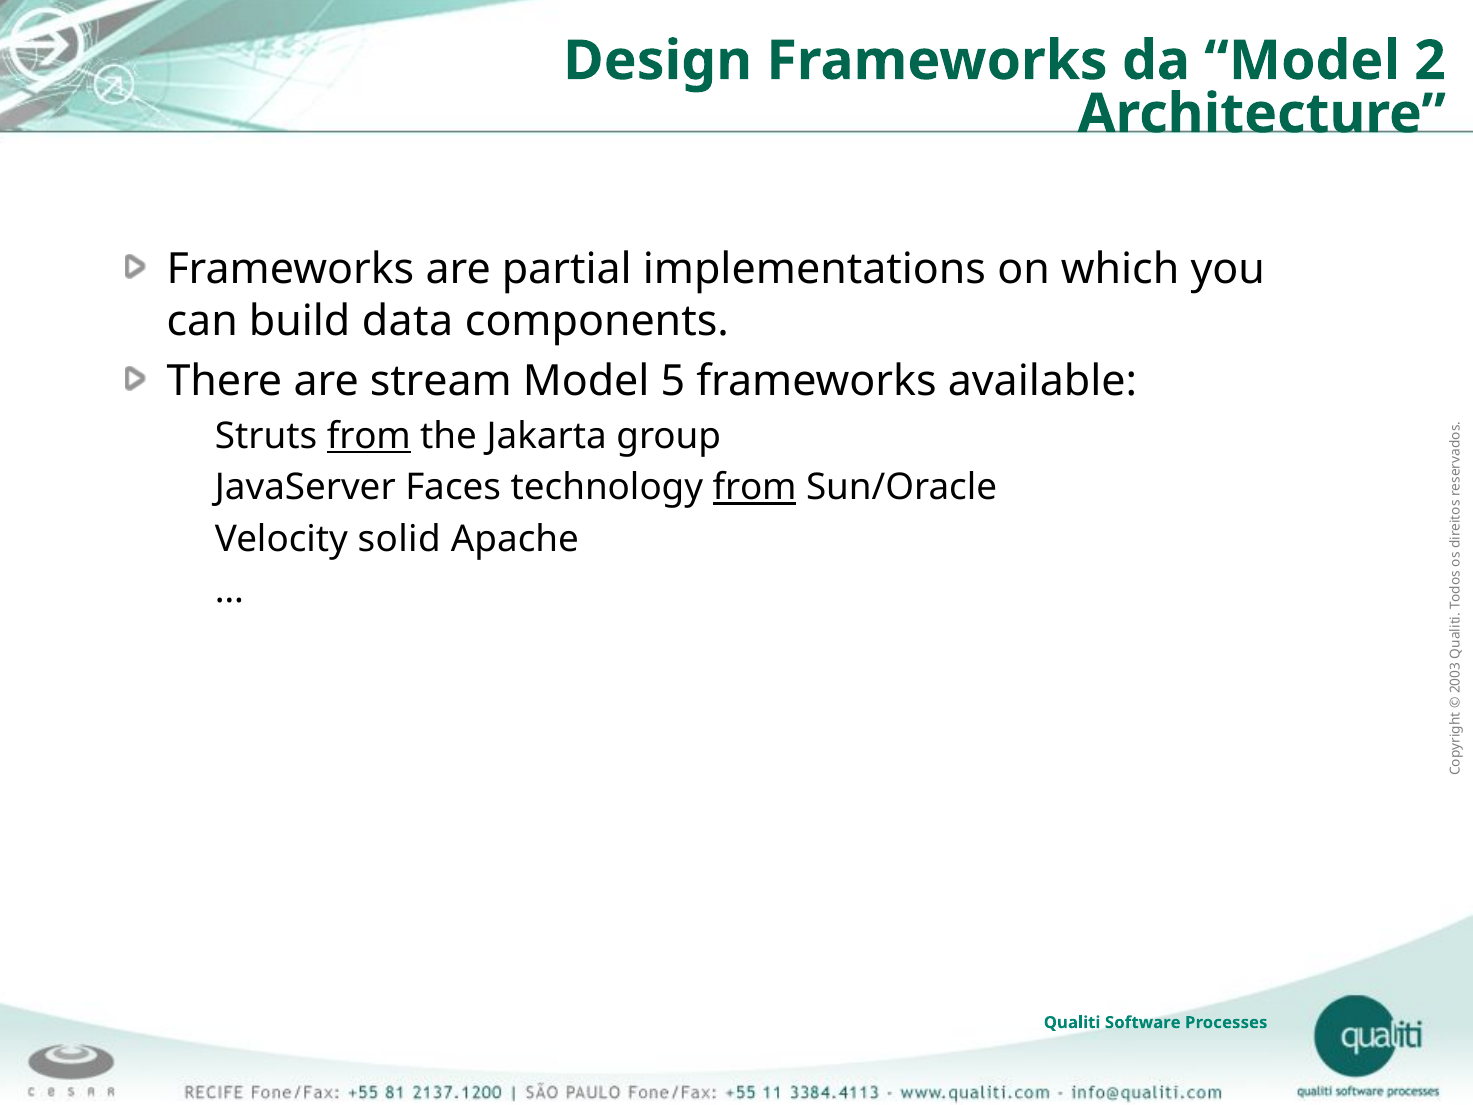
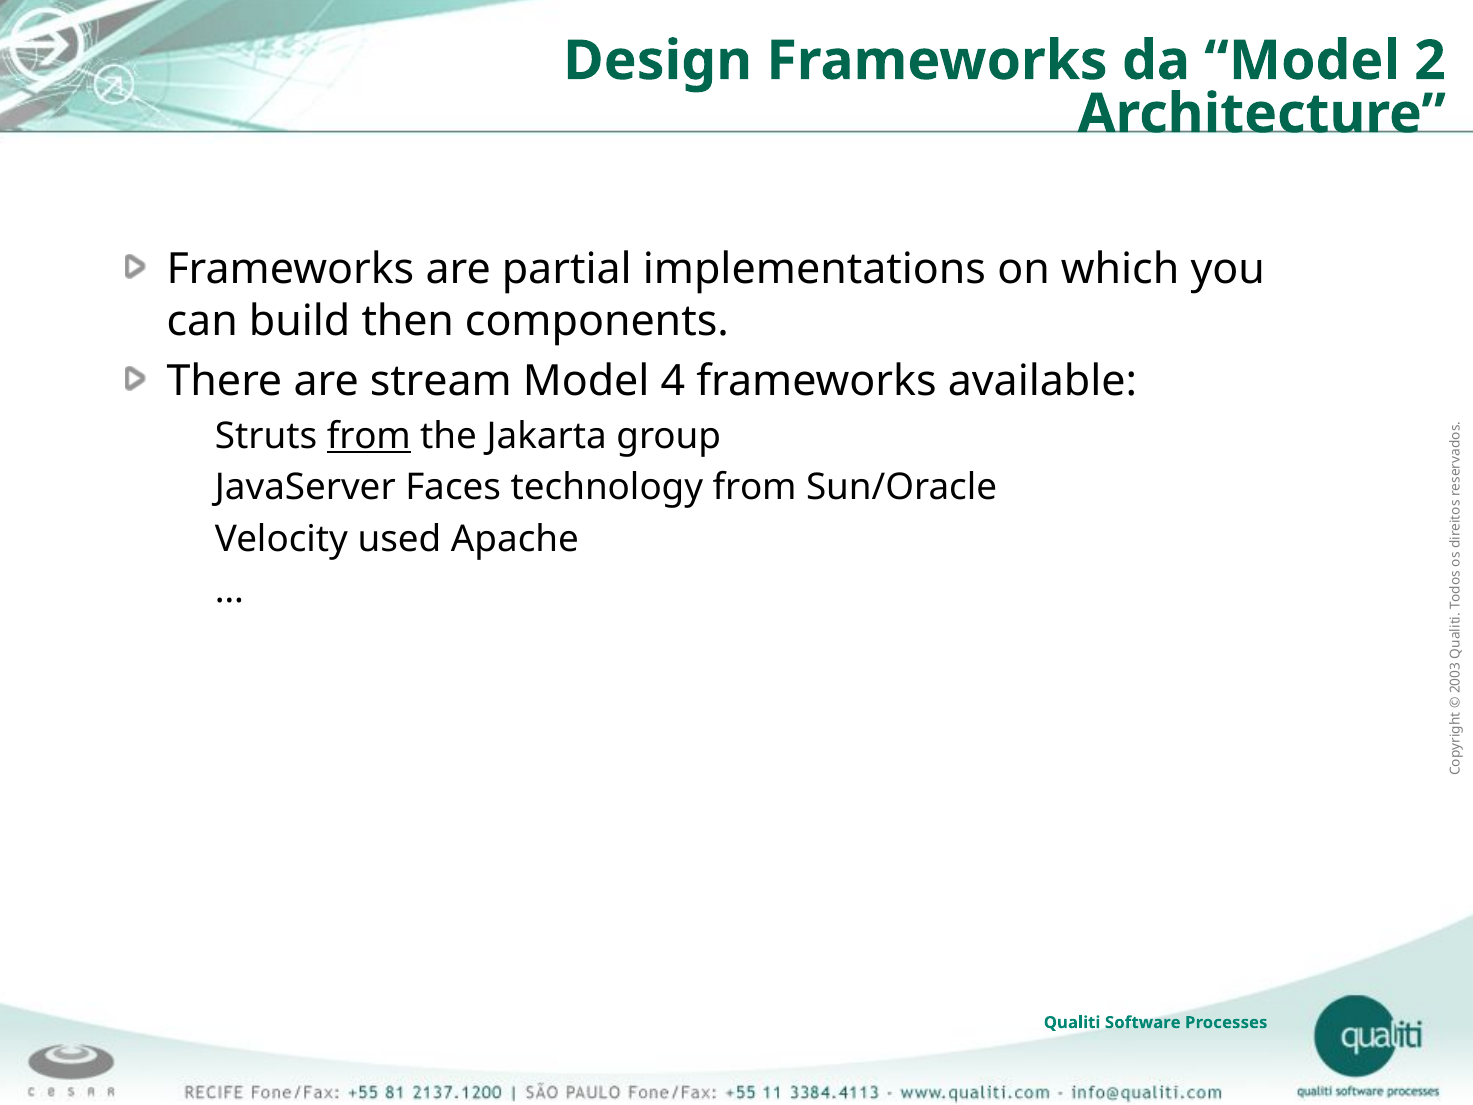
data: data -> then (408, 321)
5: 5 -> 4 (673, 381)
from underline: present -> none (755, 487)
solid: solid -> used (399, 539)
